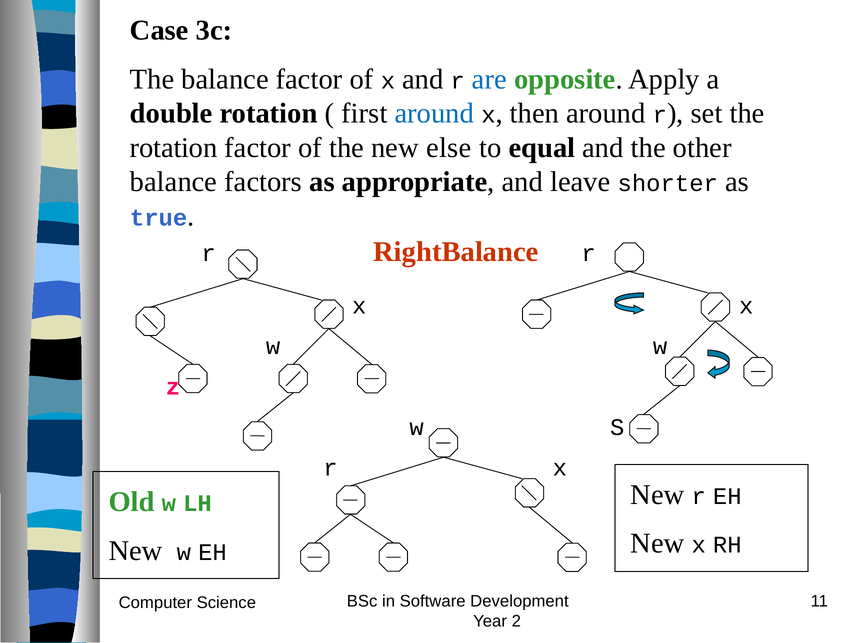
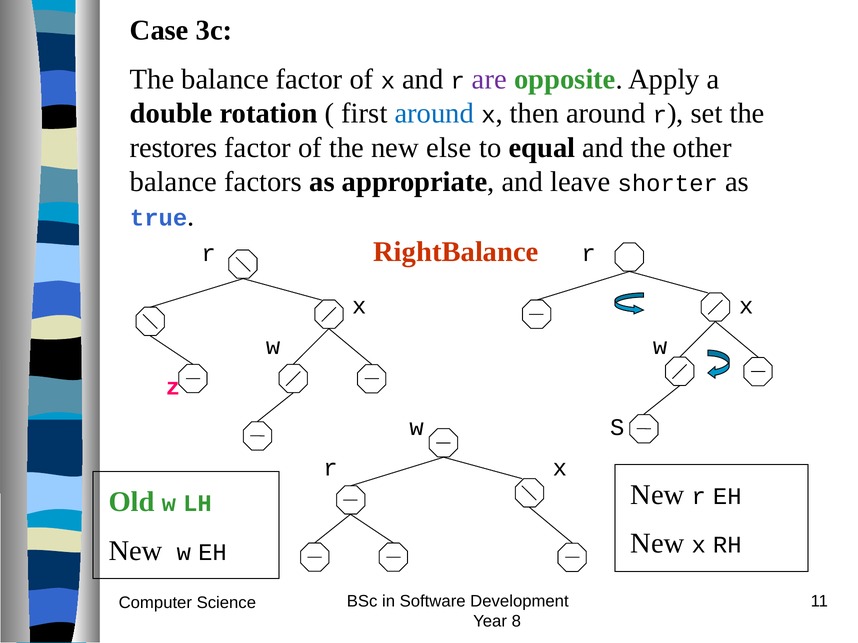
are colour: blue -> purple (489, 79)
rotation: rotation -> restores (174, 148)
2: 2 -> 8 (516, 622)
